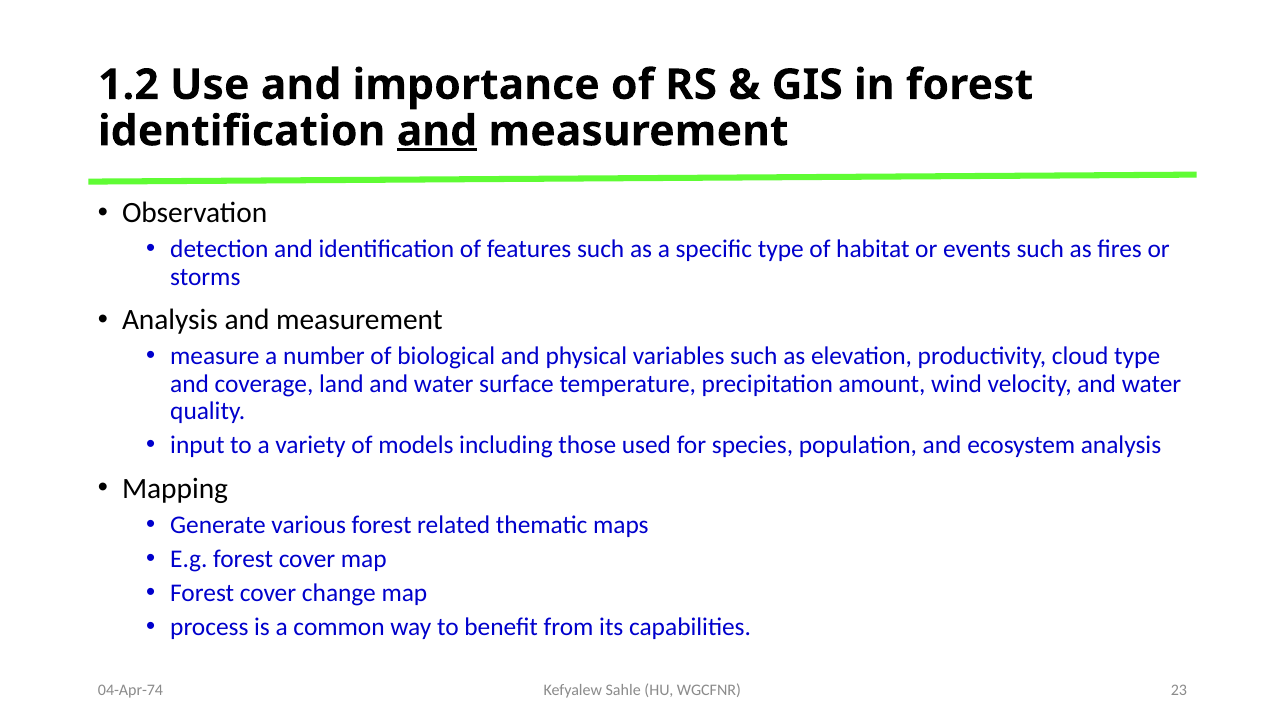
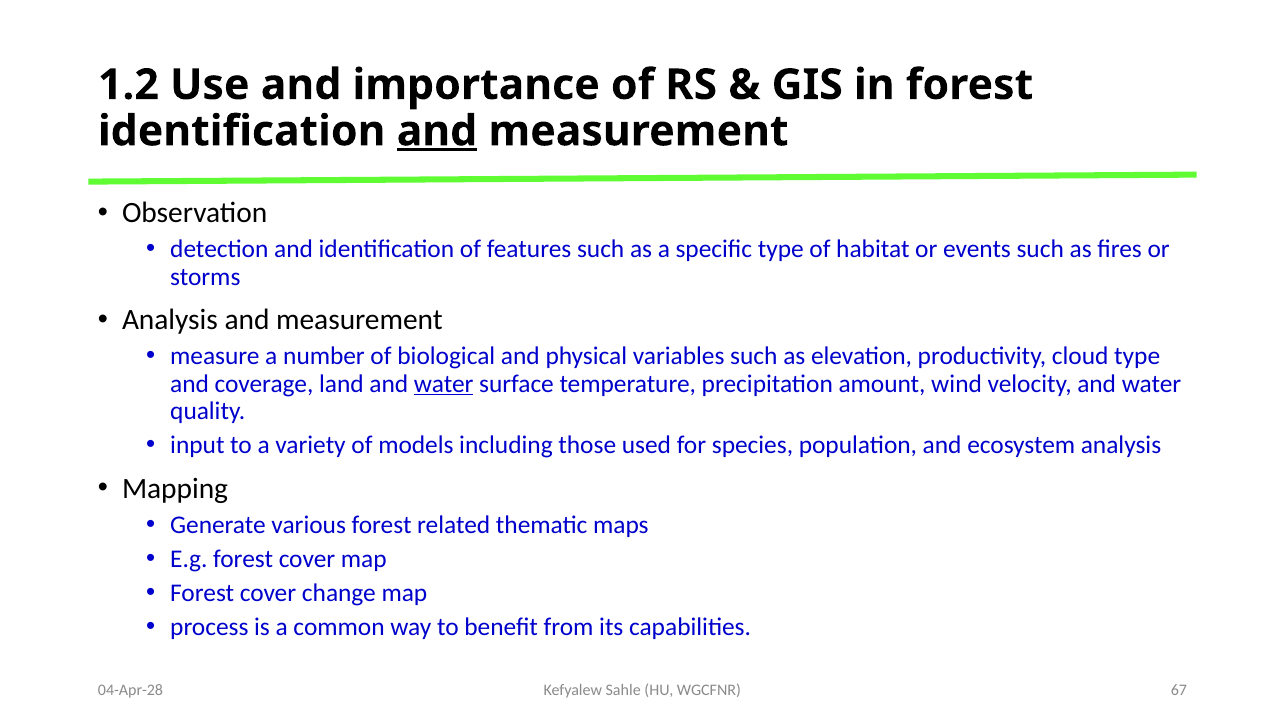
water underline: none -> present (444, 384)
23: 23 -> 67 (1179, 690)
04-Apr-74: 04-Apr-74 -> 04-Apr-28 (131, 690)
